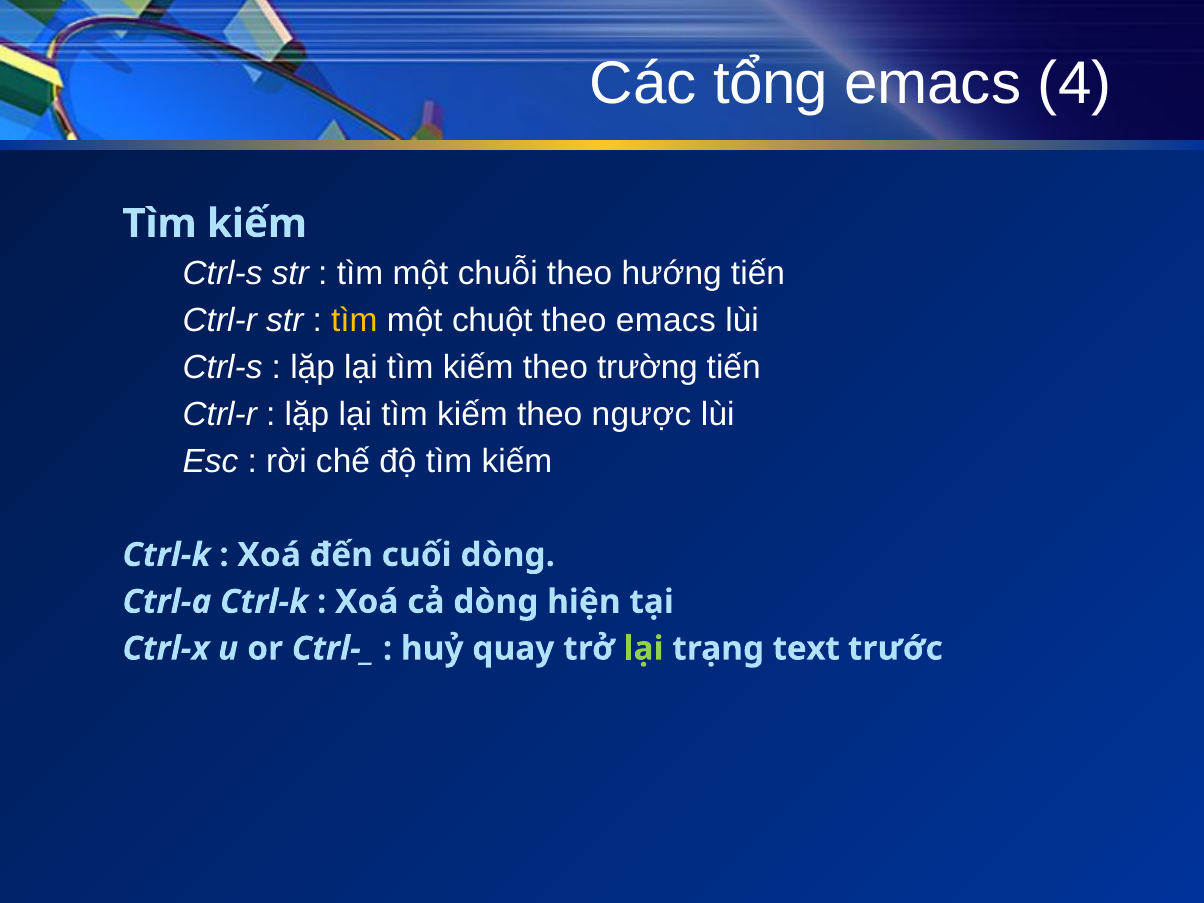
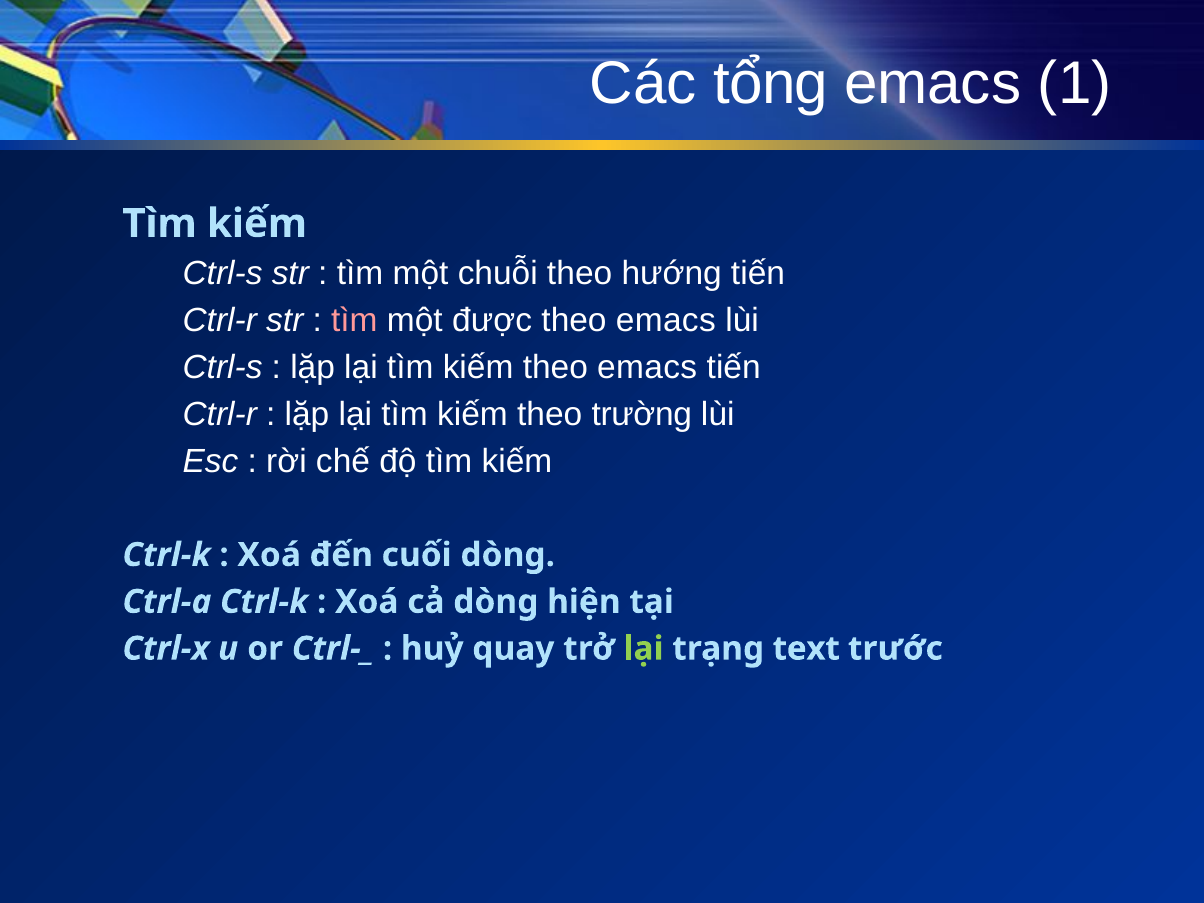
4: 4 -> 1 (1075, 83)
tìm colour: yellow -> pink (354, 321)
chuột: chuột -> được (492, 321)
kiếm theo trường: trường -> emacs (647, 368)
ngược: ngược -> trường (642, 414)
